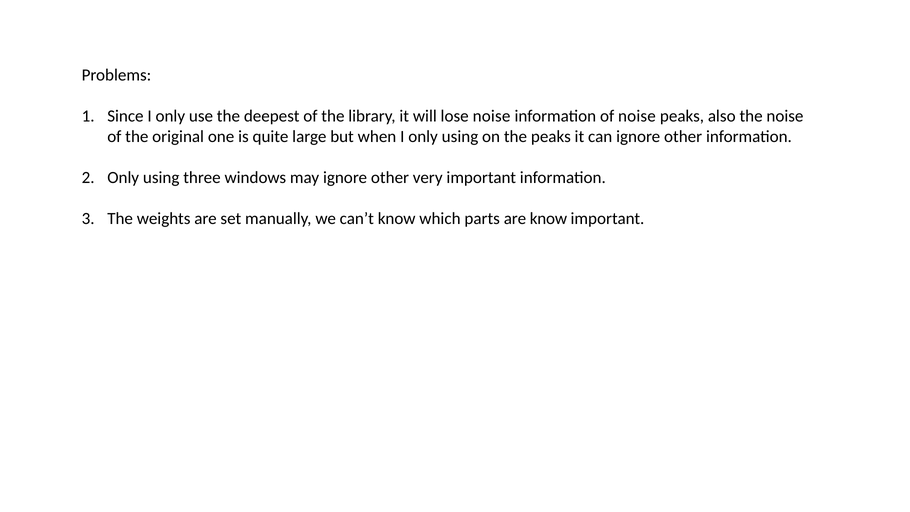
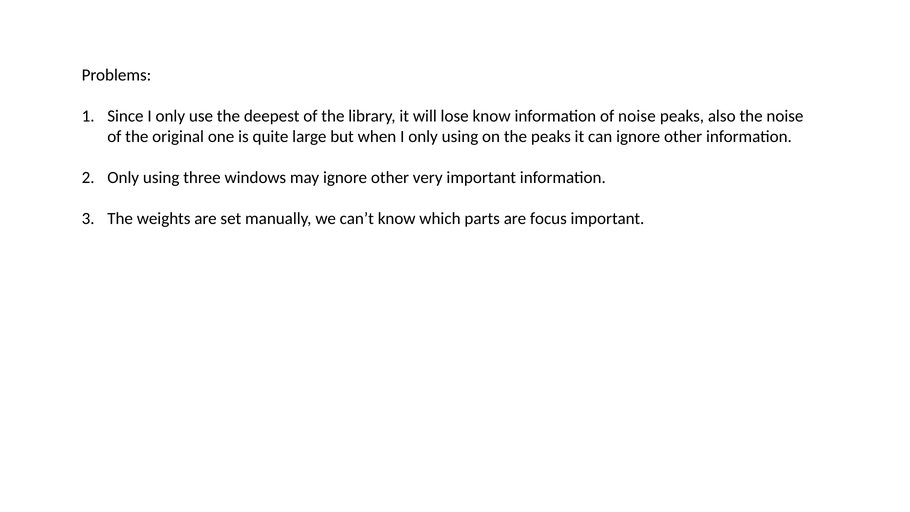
lose noise: noise -> know (492, 116)
are know: know -> focus (548, 219)
